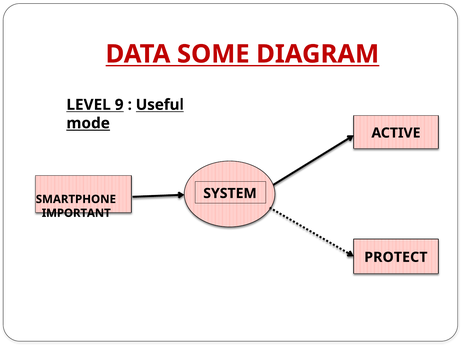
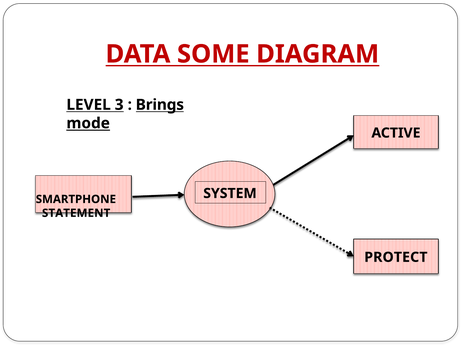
9: 9 -> 3 (119, 105)
Useful: Useful -> Brings (160, 105)
IMPORTANT: IMPORTANT -> STATEMENT (76, 213)
